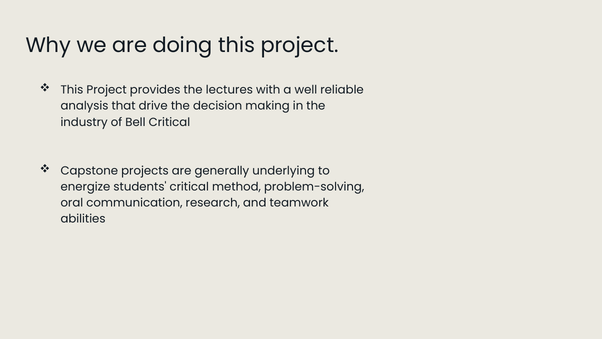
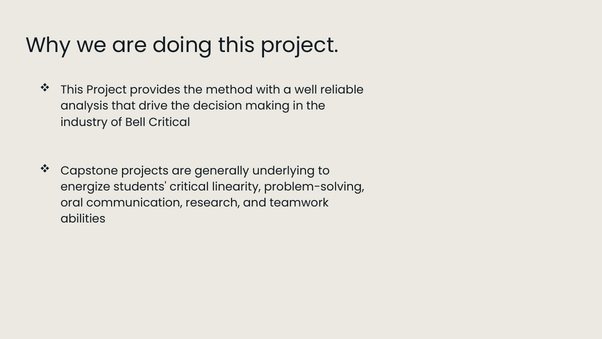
lectures: lectures -> method (229, 90)
method: method -> linearity (236, 187)
